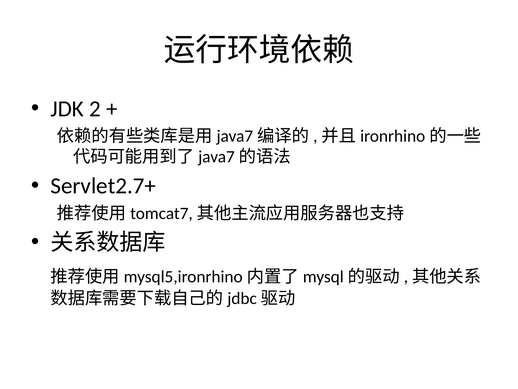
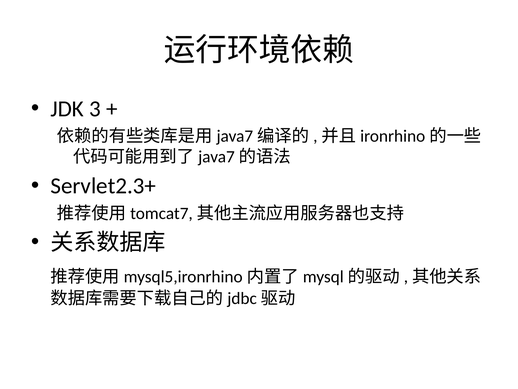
2: 2 -> 3 (95, 109)
Servlet2.7+: Servlet2.7+ -> Servlet2.3+ (103, 186)
